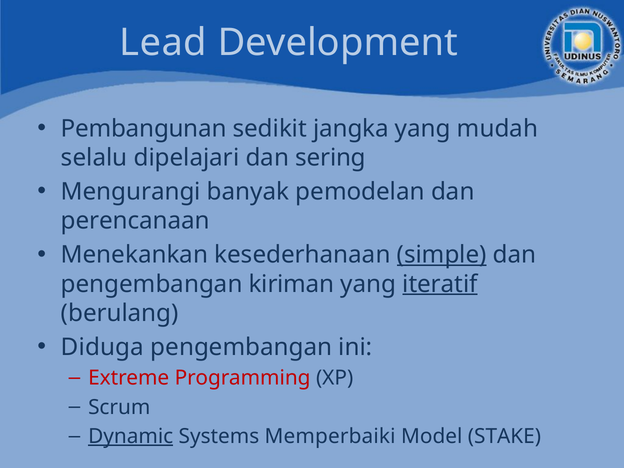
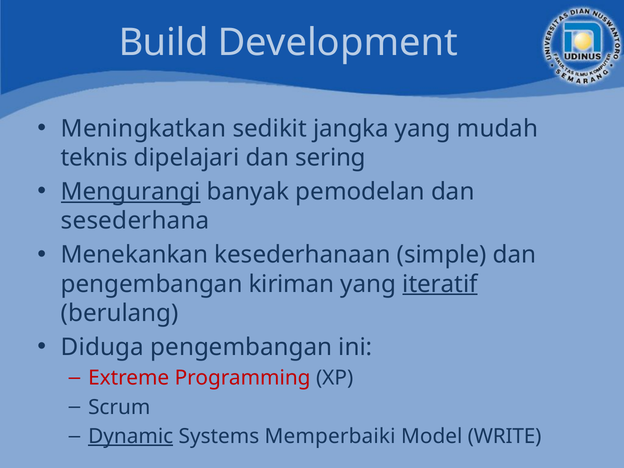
Lead: Lead -> Build (163, 43)
Pembangunan: Pembangunan -> Meningkatkan (144, 129)
selalu: selalu -> teknis (94, 158)
Mengurangi underline: none -> present (131, 192)
perencanaan: perencanaan -> sesederhana (135, 221)
simple underline: present -> none (442, 255)
STAKE: STAKE -> WRITE (505, 436)
